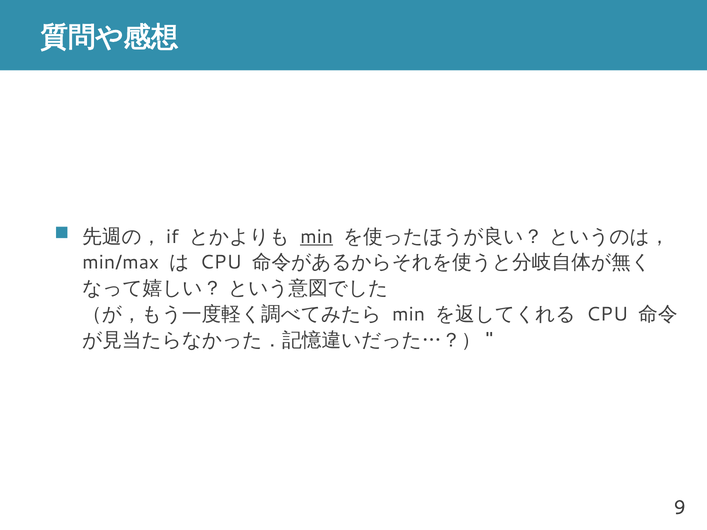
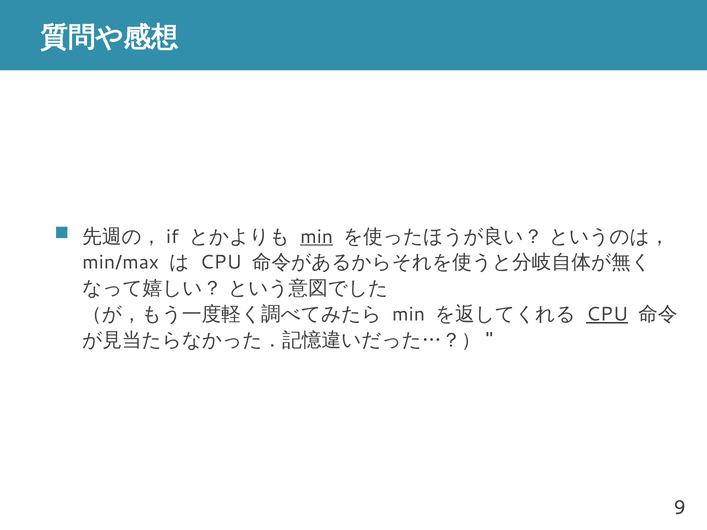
CPU underline: none -> present (607, 314)
